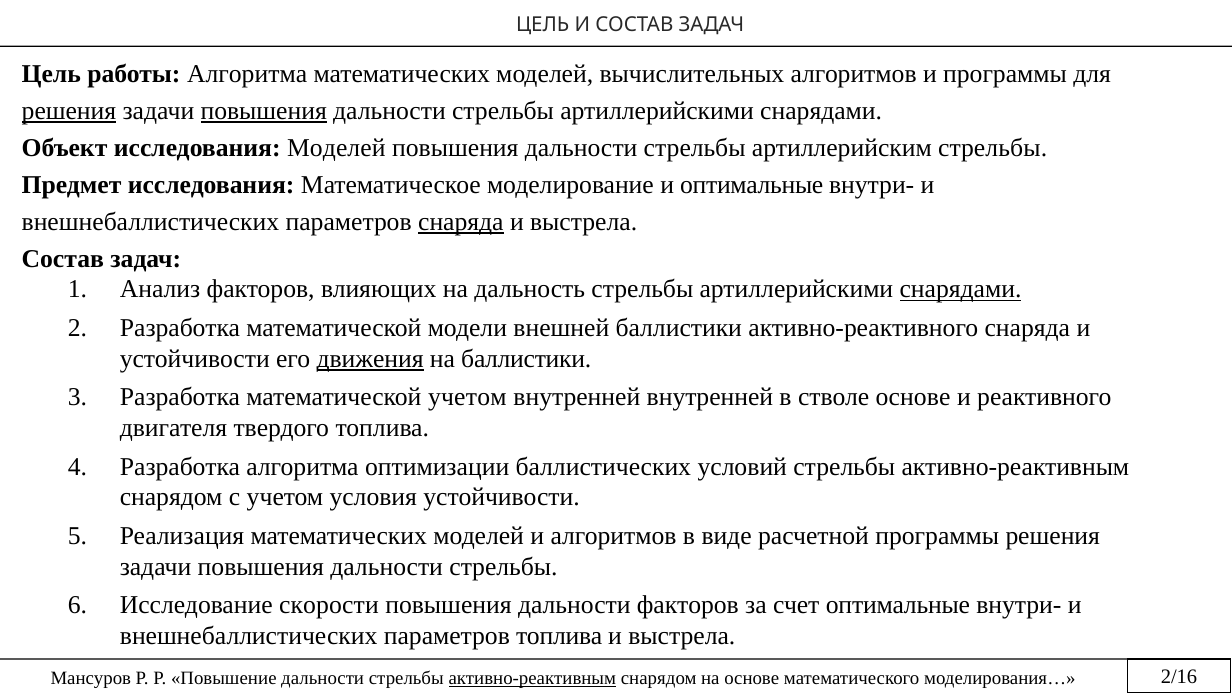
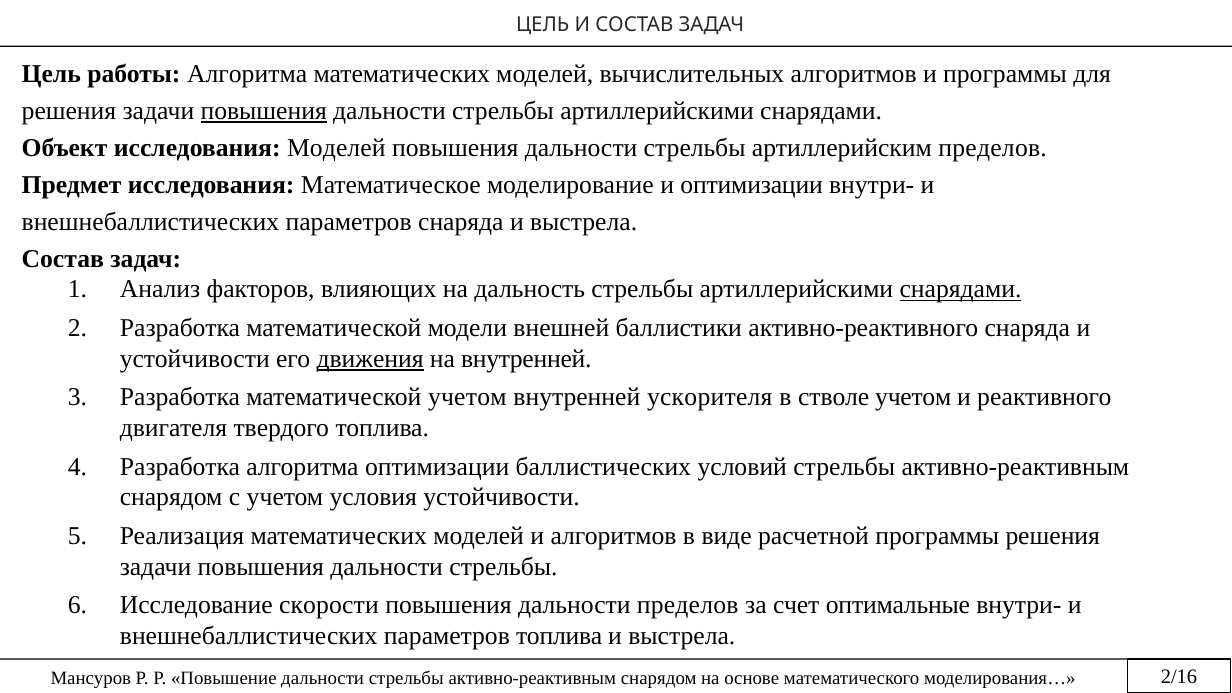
решения underline: present -> none (69, 111)
артиллерийским стрельбы: стрельбы -> пределов (993, 148)
и оптимальные: оптимальные -> оптимизации (752, 185)
снаряда underline: present -> none (461, 222)
на баллистики: баллистики -> внутренней (526, 359)
внутренней внутренней: внутренней -> ускорителя (710, 397)
стволе основе: основе -> учетом (913, 397)
дальности факторов: факторов -> пределов (688, 605)
активно-реактивным underline: present -> none (532, 678)
